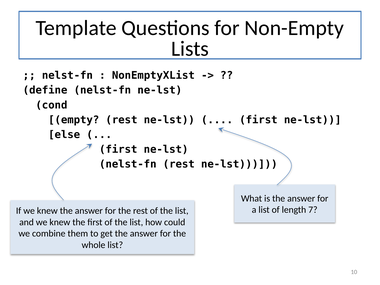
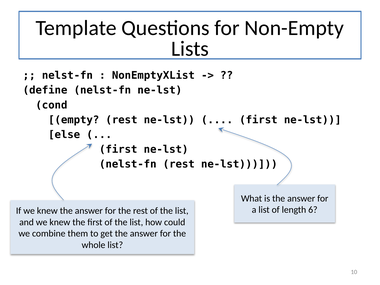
7: 7 -> 6 (313, 210)
